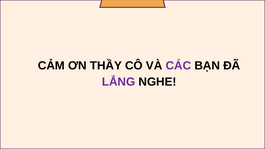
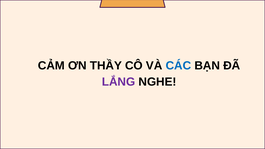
CÁC colour: purple -> blue (178, 66)
